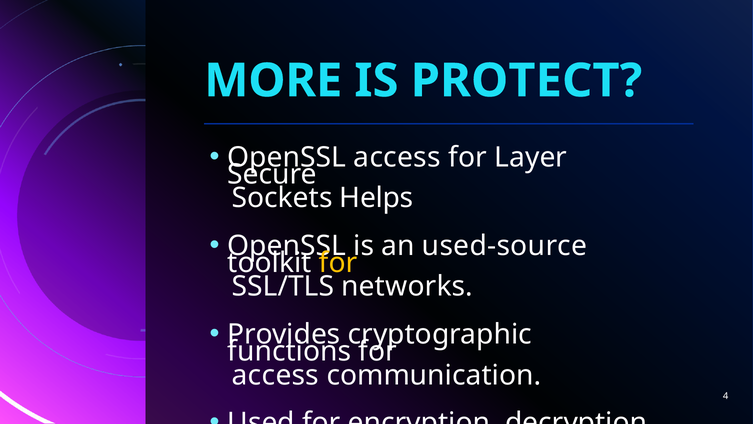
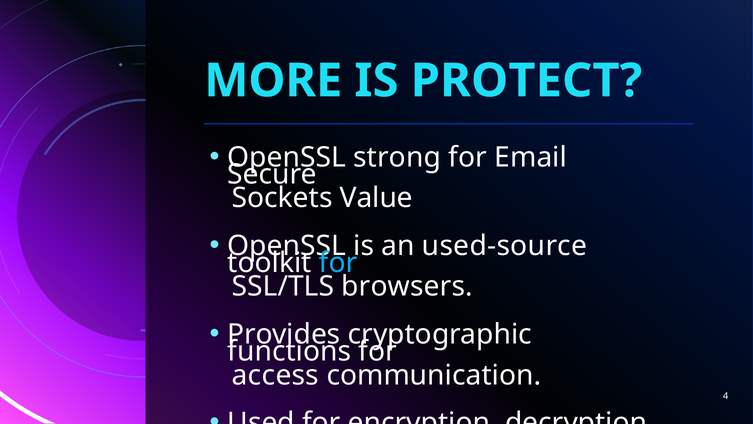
access: access -> strong (397, 157)
Layer: Layer -> Email (531, 157)
Helps: Helps -> Value (376, 198)
for colour: yellow -> light blue (338, 262)
networks: networks -> browsers (407, 286)
